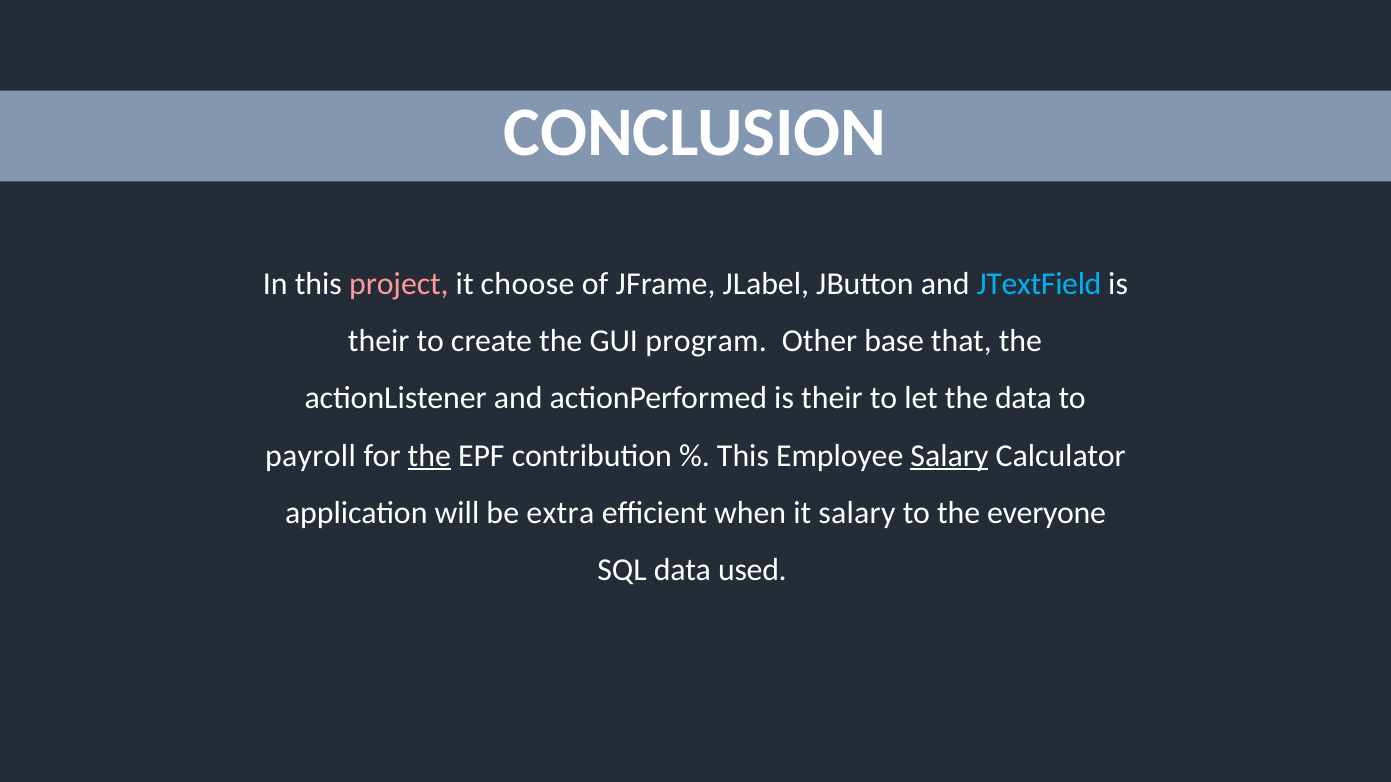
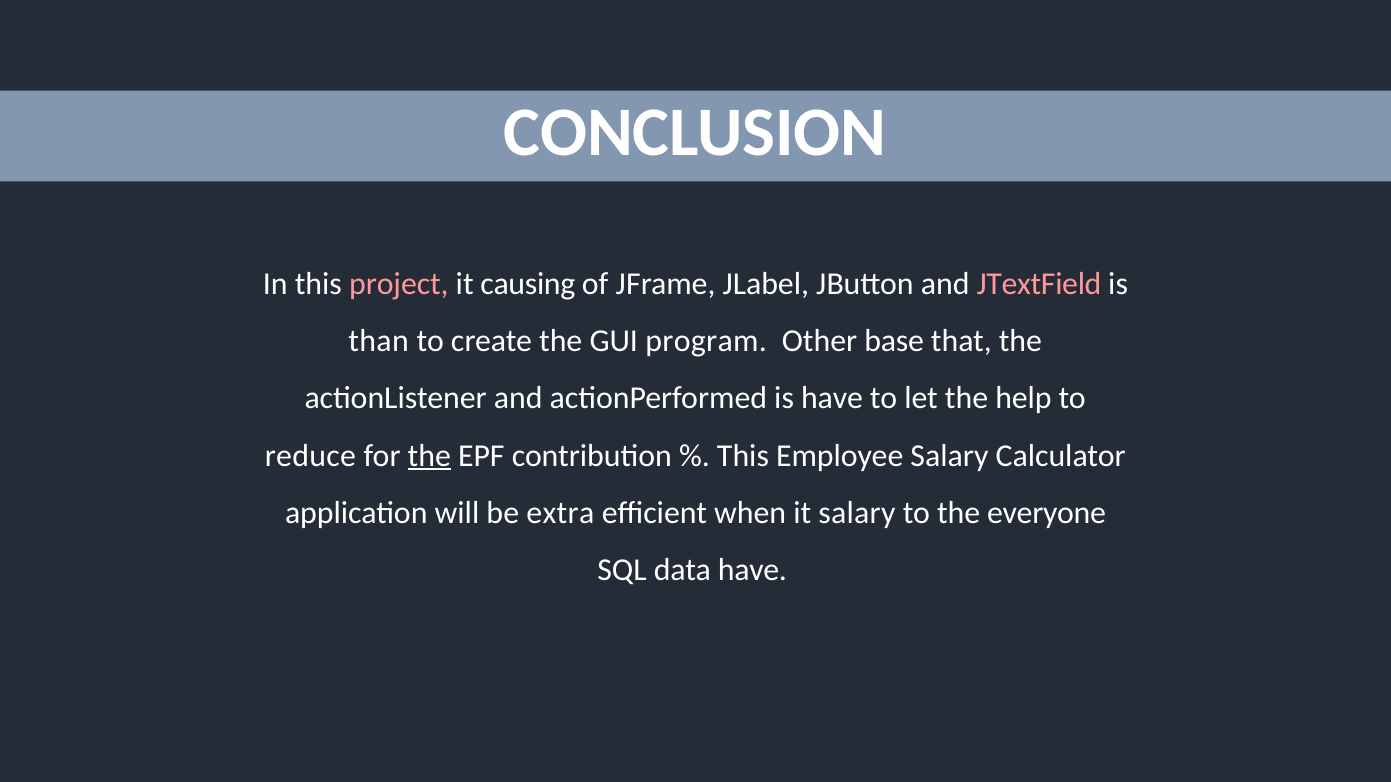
choose: choose -> causing (528, 284)
JTextField colour: light blue -> pink (1039, 284)
their: their -> than (379, 341)
actionPerformed is their: their -> have (832, 398)
the data: data -> help (1023, 398)
payroll: payroll -> reduce (310, 456)
Salary underline: present -> none (949, 456)
data used: used -> have (752, 570)
